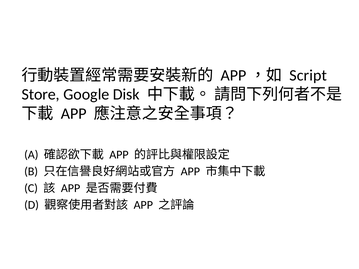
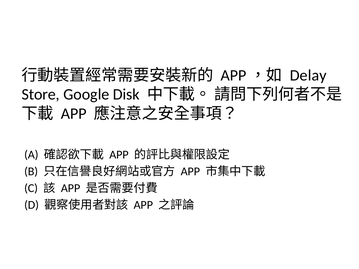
Script: Script -> Delay (308, 75)
